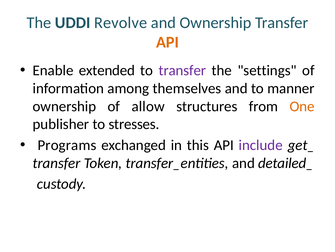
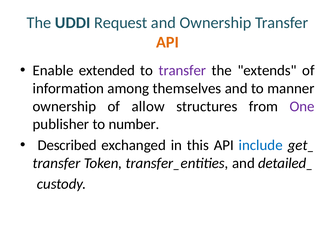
Revolve: Revolve -> Request (121, 23)
settings: settings -> extends (267, 70)
One colour: orange -> purple (302, 106)
stresses: stresses -> number (134, 124)
Programs: Programs -> Described (67, 145)
include colour: purple -> blue (261, 145)
